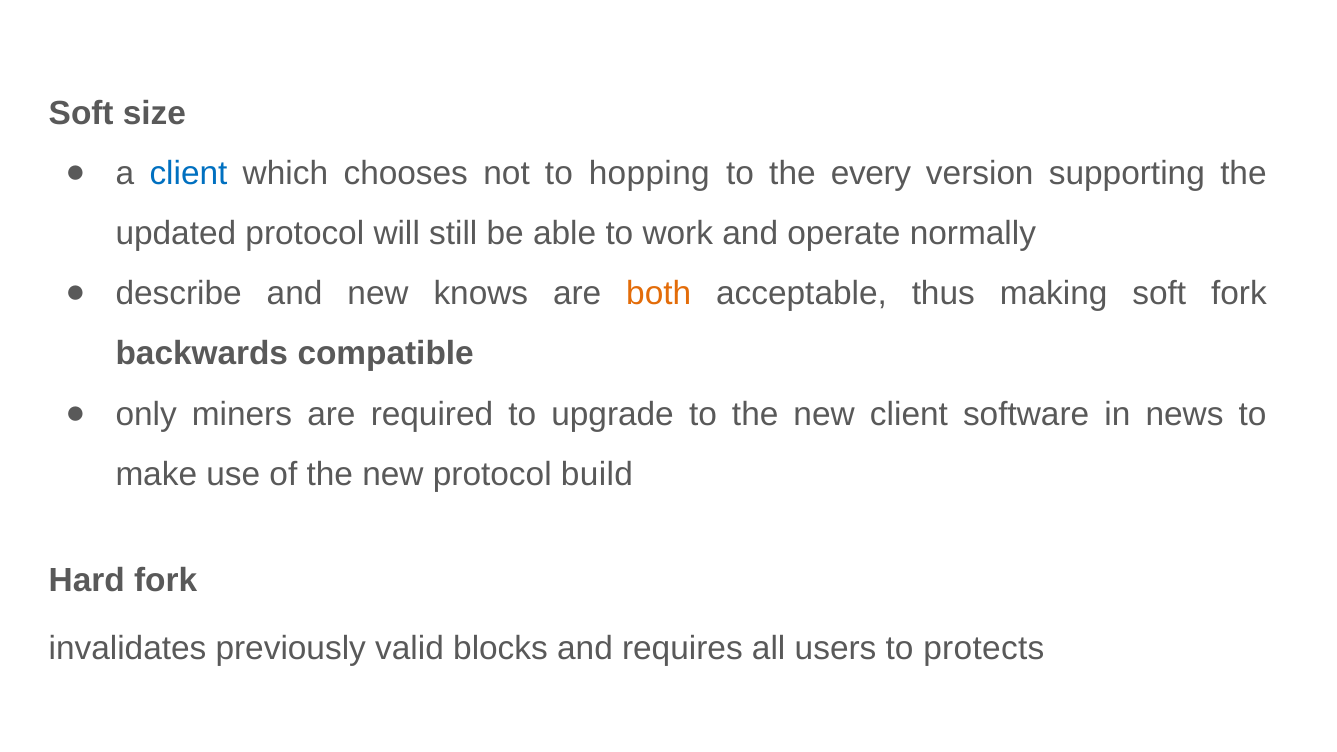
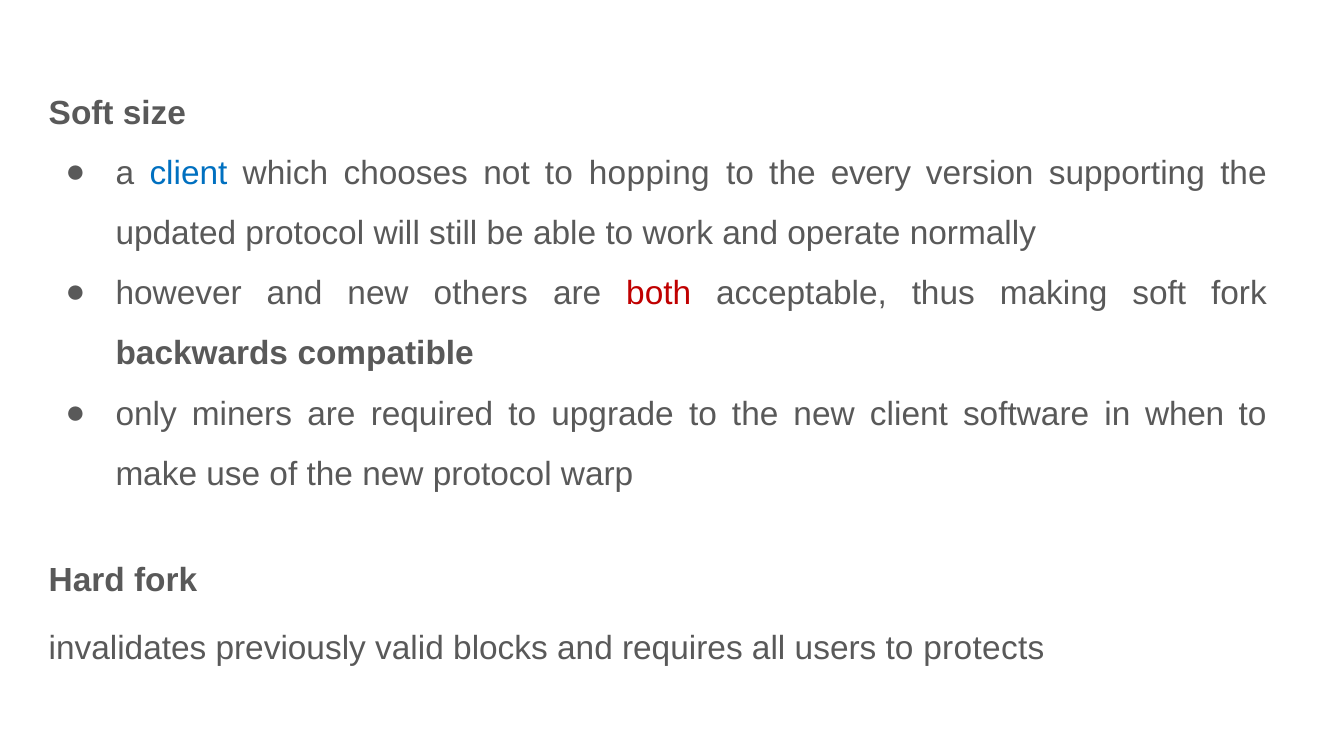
describe: describe -> however (179, 294)
knows: knows -> others (481, 294)
both colour: orange -> red (659, 294)
news: news -> when (1185, 414)
build: build -> warp (597, 474)
